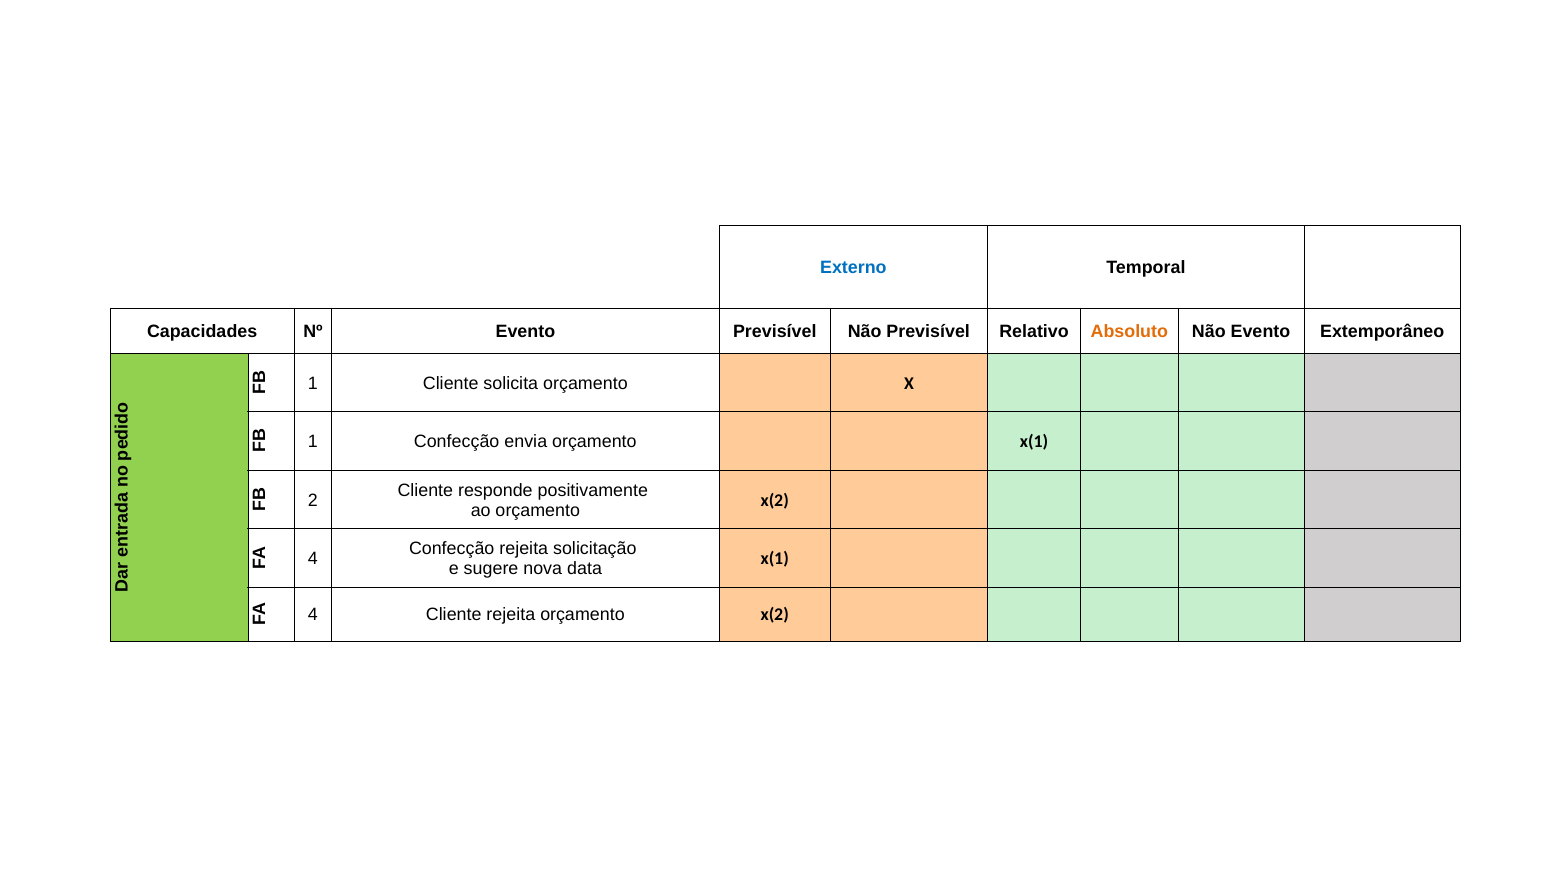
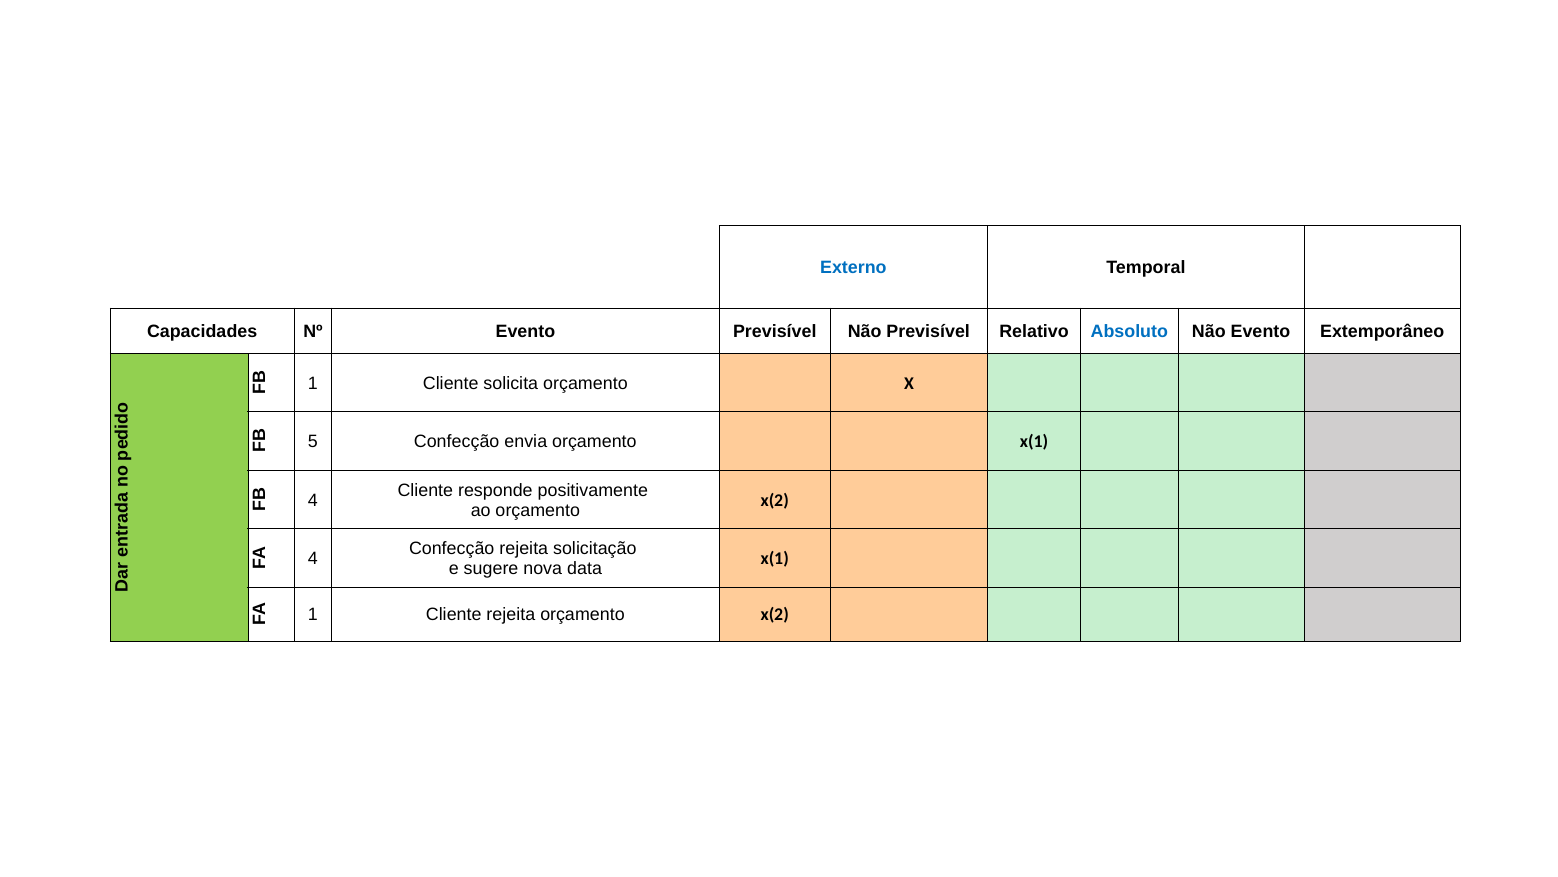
Absoluto colour: orange -> blue (1129, 331)
1: 1 -> 5 (313, 442)
2: 2 -> 4 (313, 500)
4: 4 -> 1 (313, 615)
